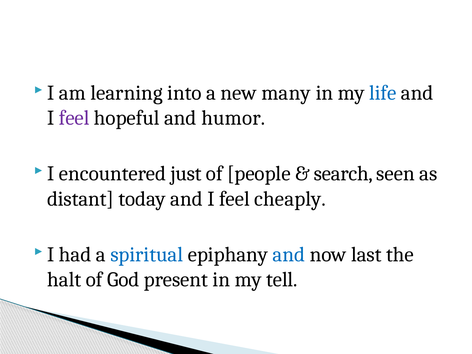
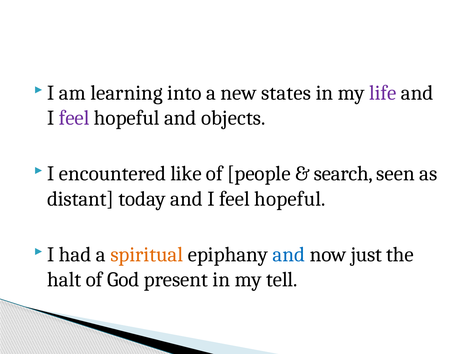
many: many -> states (286, 93)
life colour: blue -> purple (383, 93)
humor: humor -> objects (233, 118)
just: just -> like (186, 174)
cheaply: cheaply -> hopeful (290, 199)
spiritual colour: blue -> orange (147, 255)
last: last -> just (366, 255)
